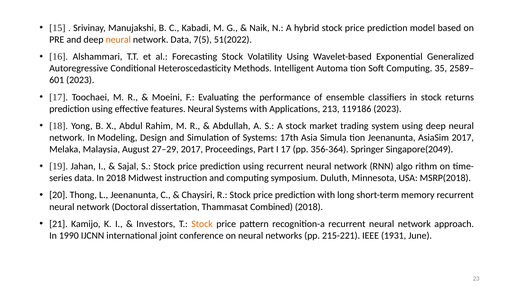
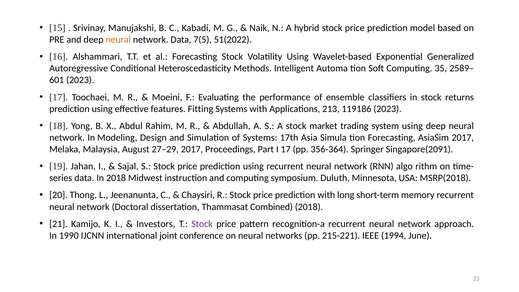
features Neural: Neural -> Fitting (201, 109)
tion Jeenanunta: Jeenanunta -> Forecasting (392, 138)
Singapore(2049: Singapore(2049 -> Singapore(2091 (420, 149)
Stock colour: orange -> purple (202, 224)
1931: 1931 -> 1994 (394, 236)
